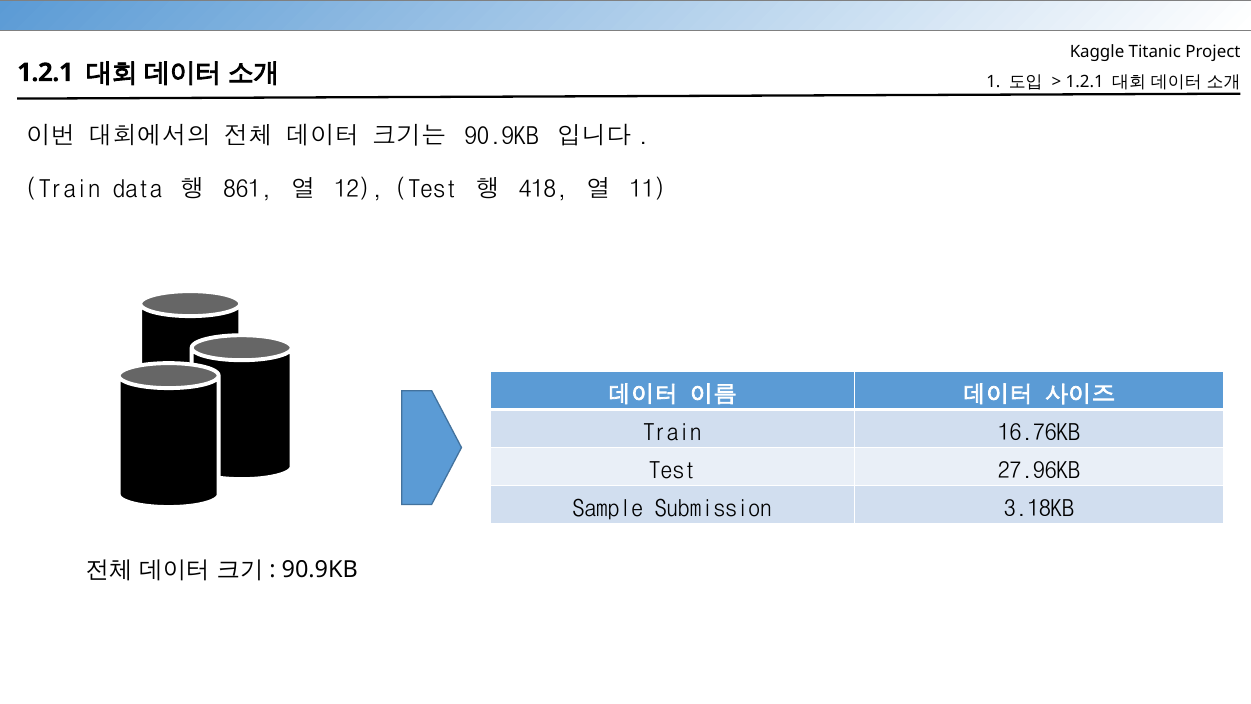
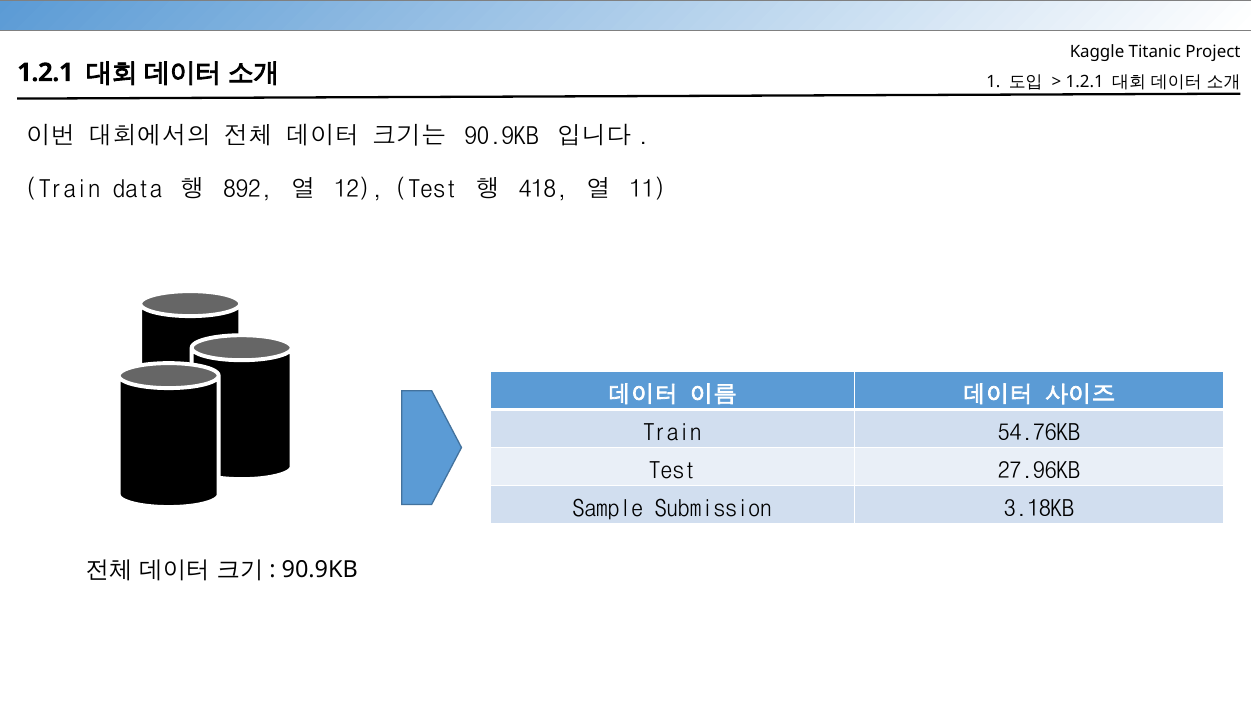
861: 861 -> 892 (248, 190)
16.76KB: 16.76KB -> 54.76KB (1039, 433)
